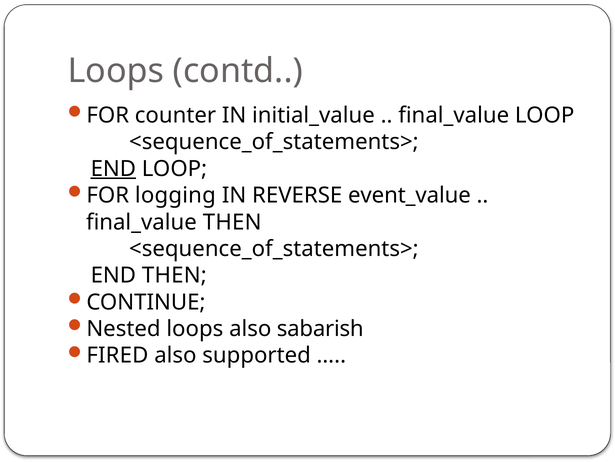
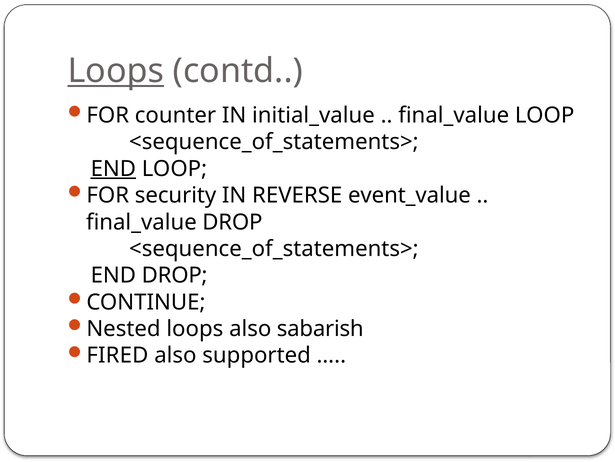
Loops underline: none -> present (116, 71)
logging: logging -> security (176, 195)
final_value THEN: THEN -> DROP (232, 222)
END THEN: THEN -> DROP (175, 275)
